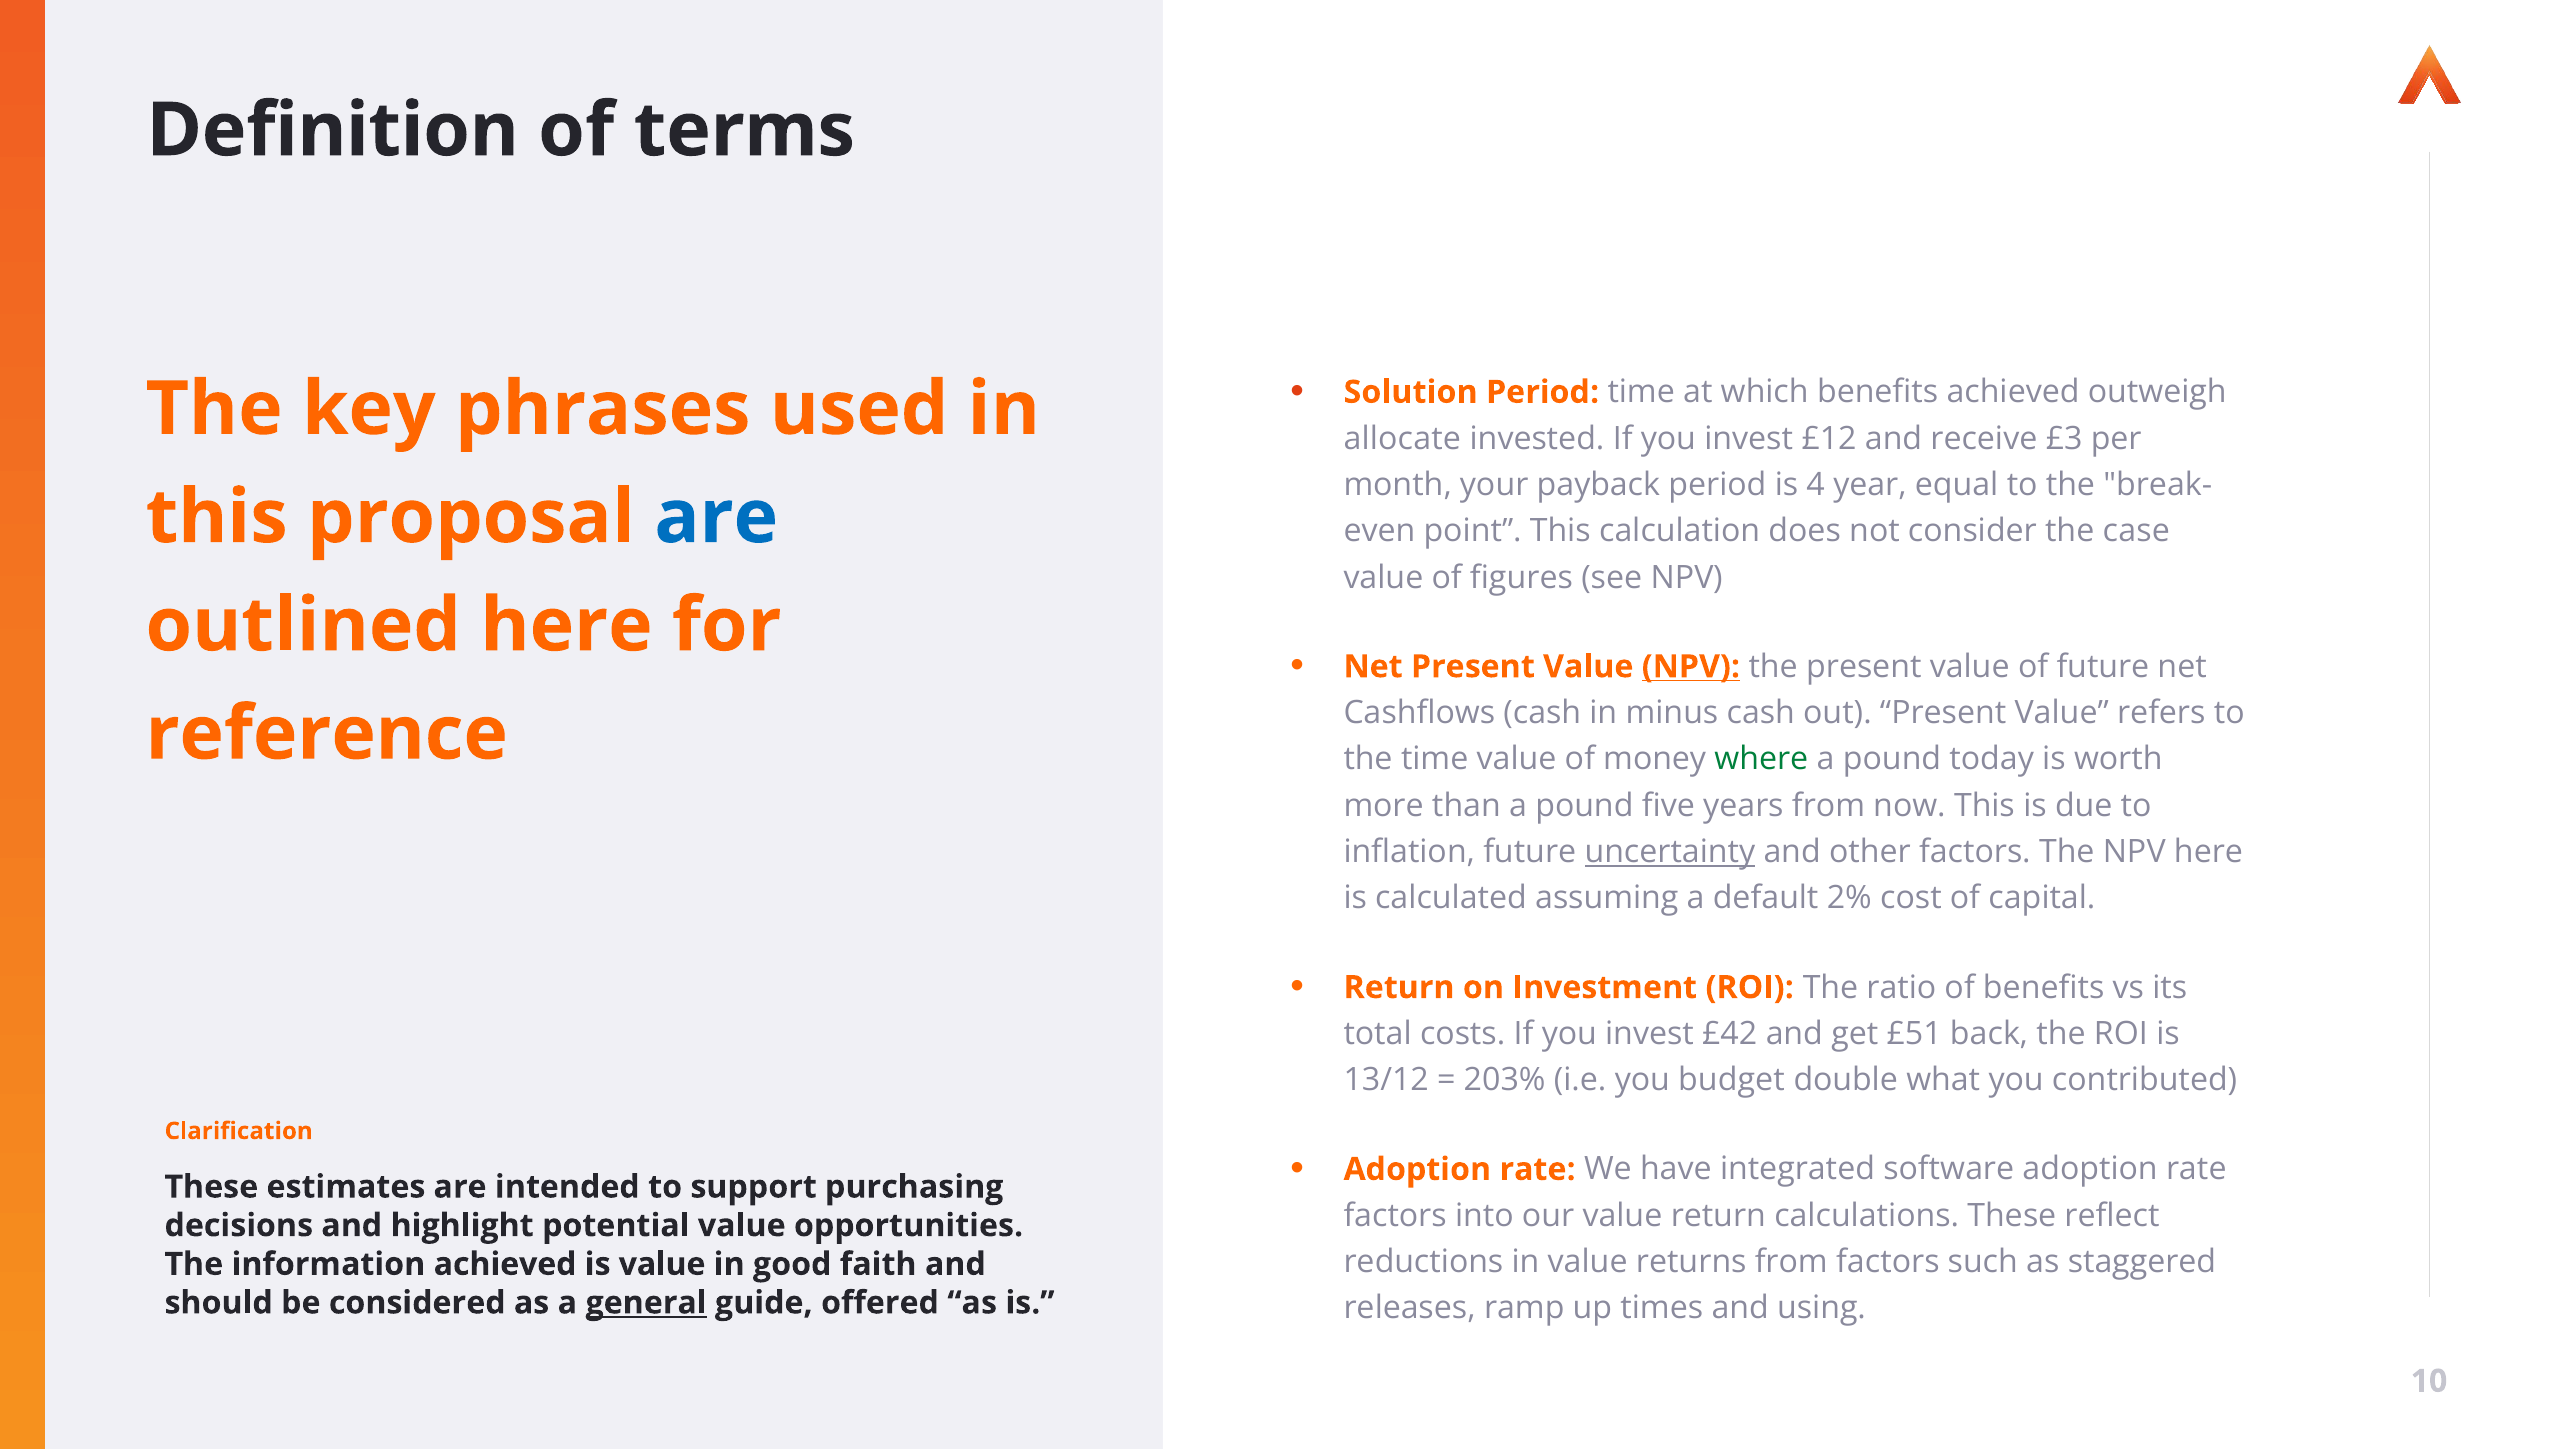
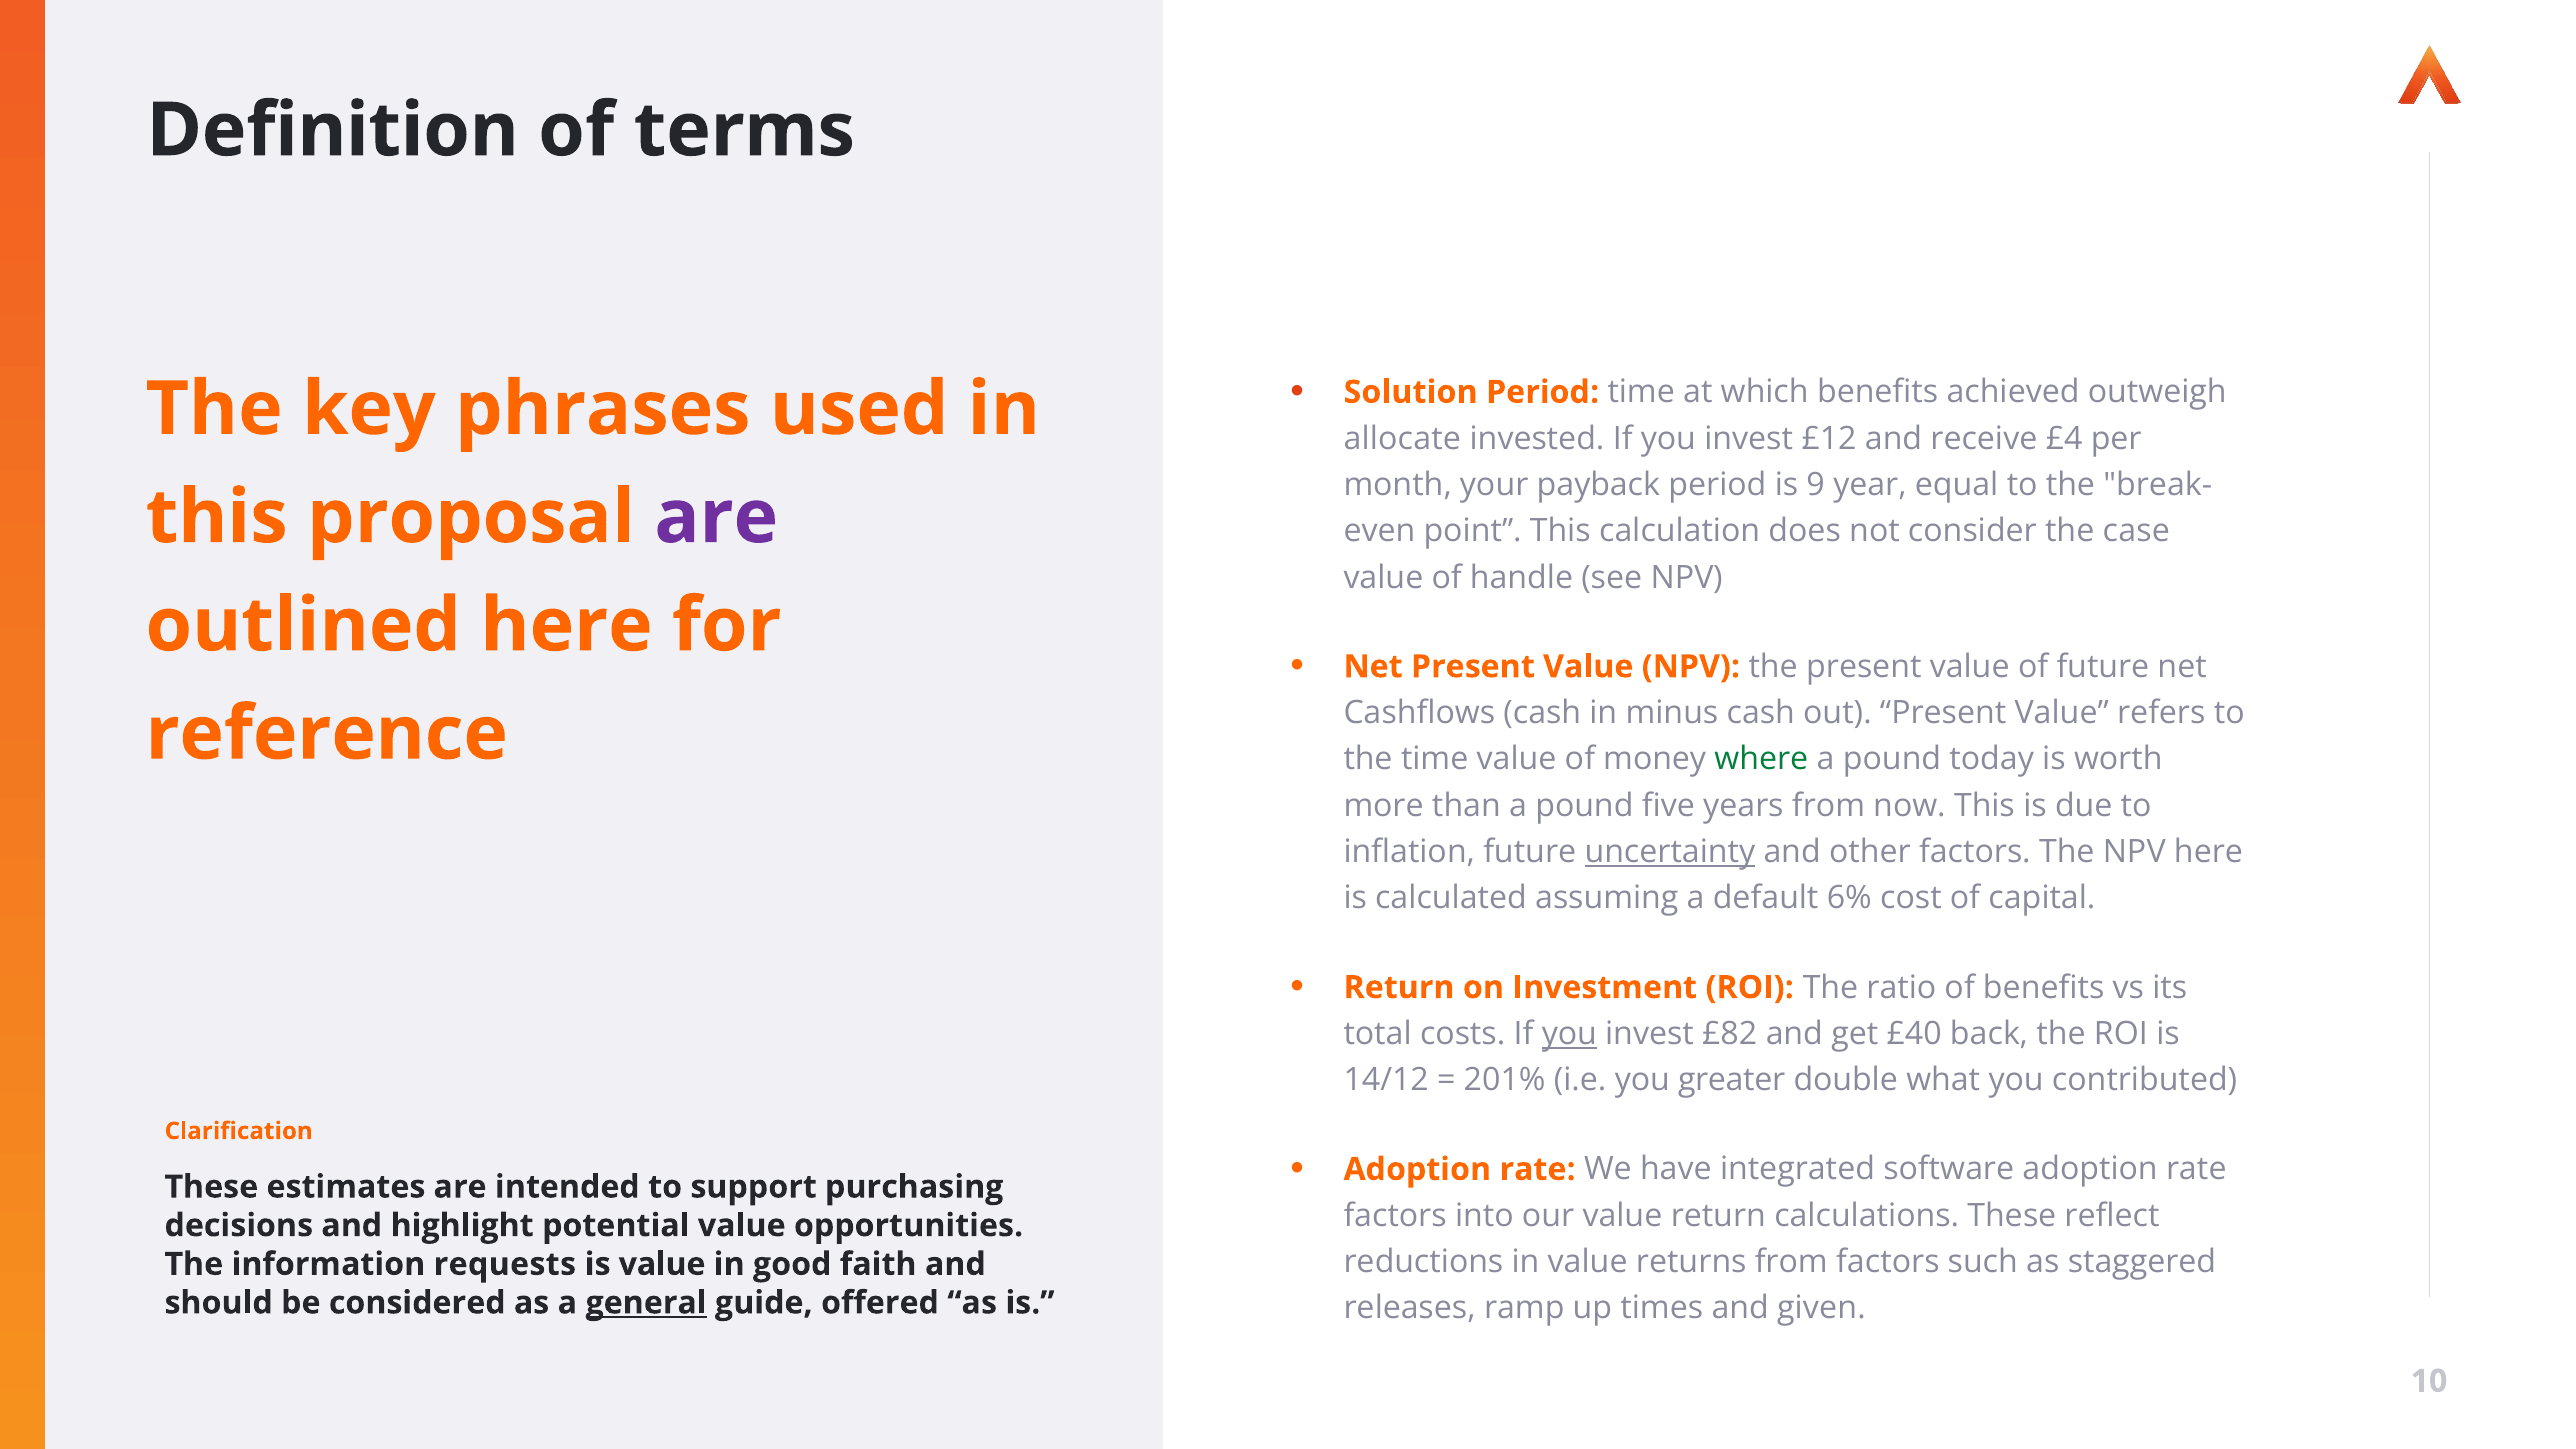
£3: £3 -> £4 (2064, 438)
4: 4 -> 9 (1816, 485)
are colour: blue -> purple (716, 517)
figures: figures -> handle (1521, 577)
NPV underline: present -> none (1691, 667)
2%: 2% -> 6% (1849, 898)
you underline: none -> present (1569, 1034)
£42: £42 -> £82 (1730, 1034)
£51: £51 -> £40 (1914, 1034)
13/12: 13/12 -> 14/12 (1386, 1080)
203%: 203% -> 201% (1505, 1080)
budget: budget -> greater (1732, 1080)
information achieved: achieved -> requests (505, 1264)
using: using -> given (1821, 1308)
